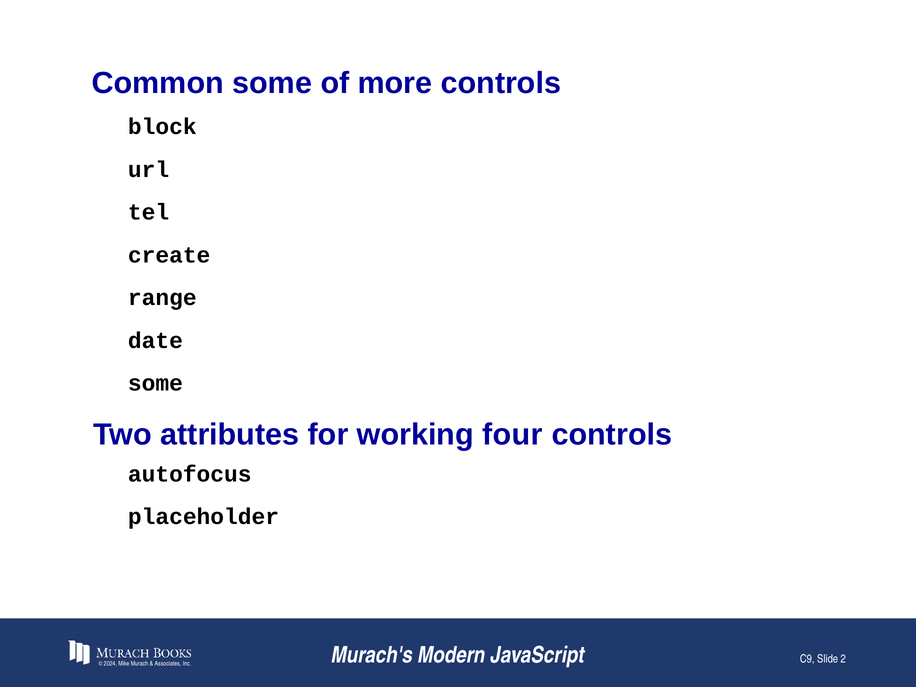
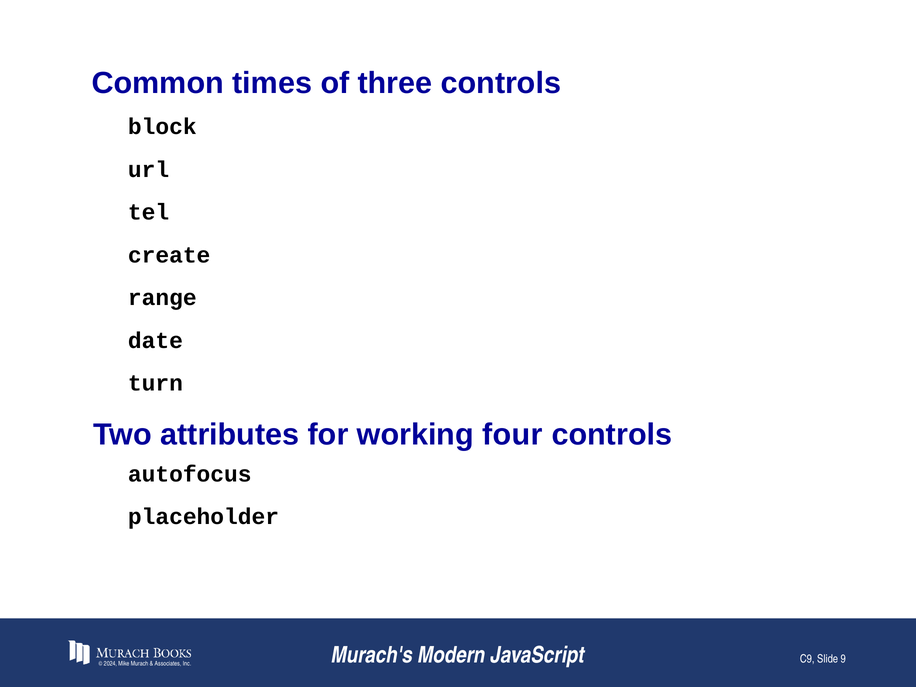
Common some: some -> times (272, 83)
more: more -> three (395, 83)
some: some -> turn (155, 383)
2: 2 -> 9 (843, 659)
